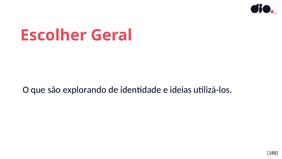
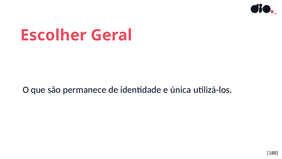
explorando: explorando -> permanece (85, 90)
ideias: ideias -> única (181, 90)
